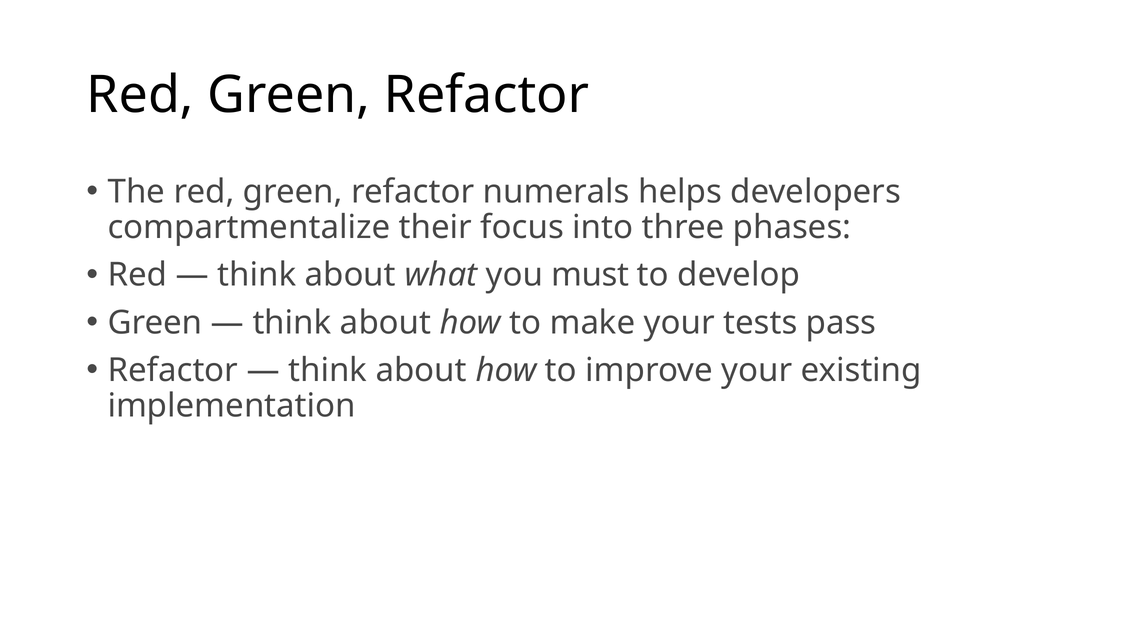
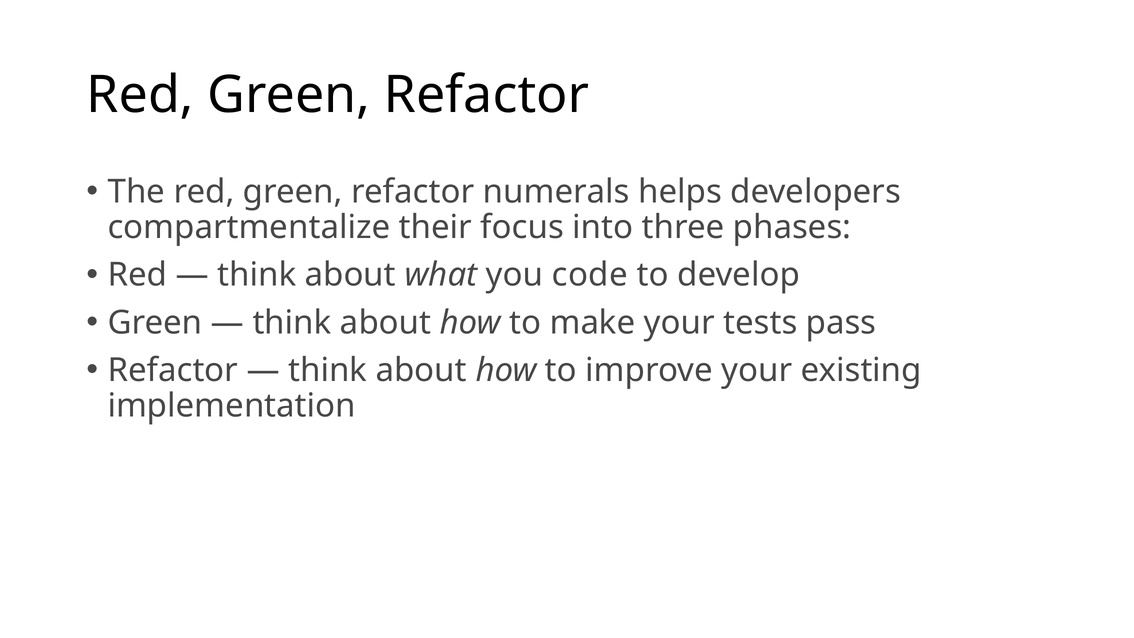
must: must -> code (590, 275)
